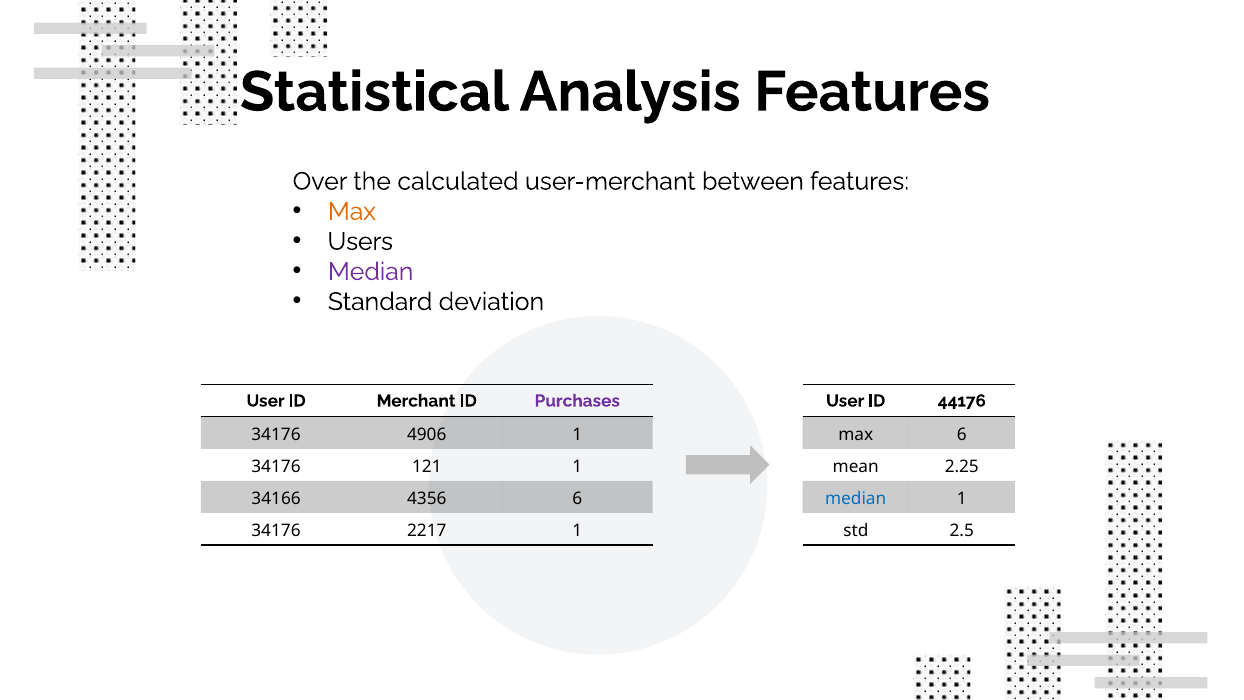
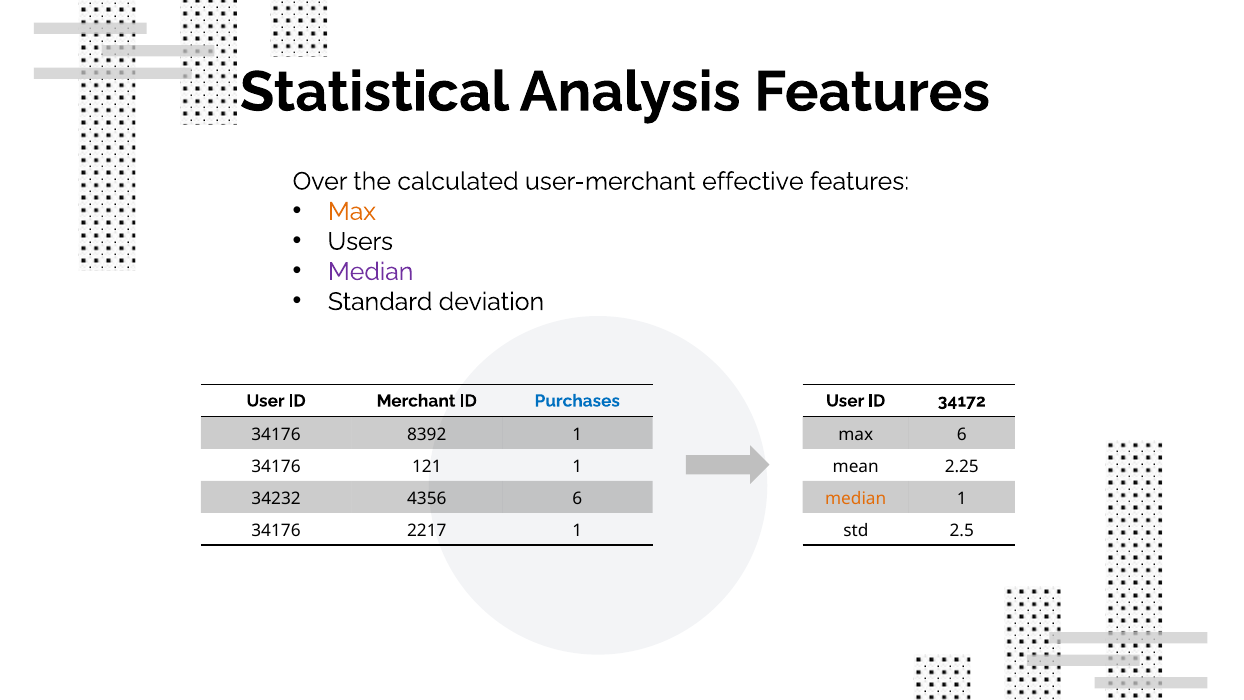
between: between -> effective (753, 181)
Purchases colour: purple -> blue (577, 401)
44176: 44176 -> 34172 (962, 401)
4906: 4906 -> 8392 (427, 435)
34166: 34166 -> 34232 (276, 499)
median colour: blue -> orange (856, 499)
